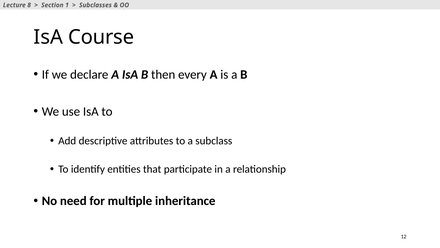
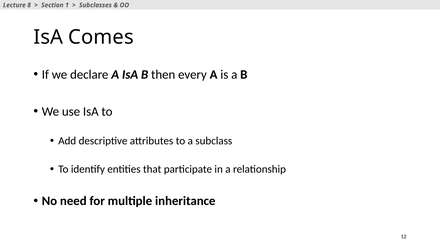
Course: Course -> Comes (101, 37)
